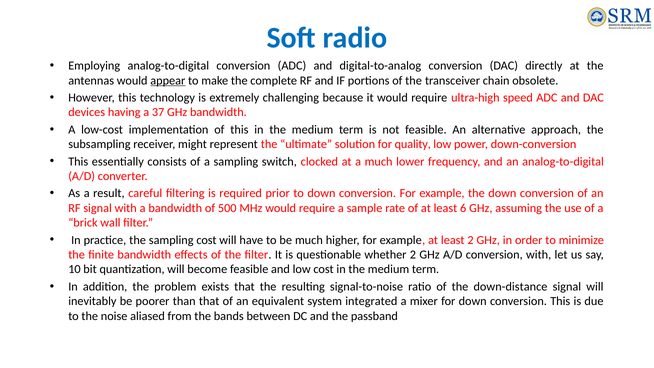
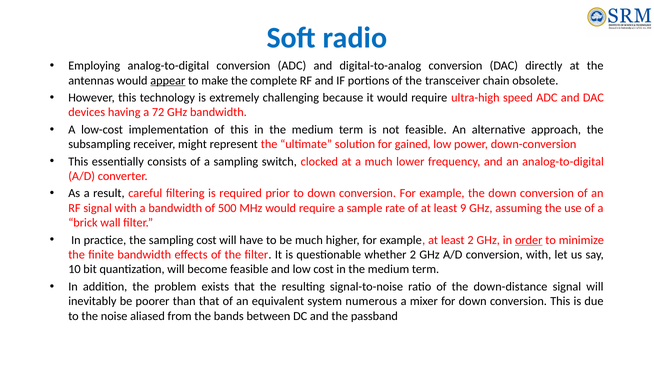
37: 37 -> 72 (158, 112)
quality: quality -> gained (413, 144)
6: 6 -> 9 (463, 208)
order underline: none -> present (529, 240)
integrated: integrated -> numerous (371, 301)
